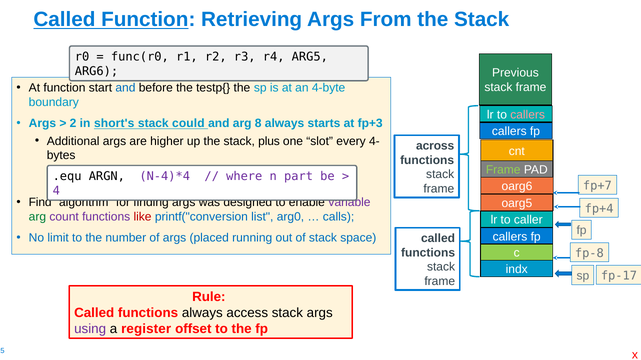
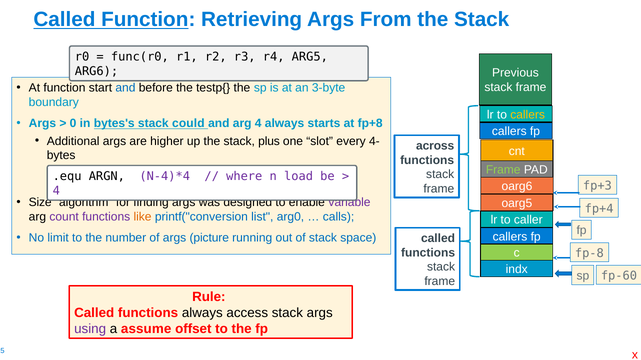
4-byte: 4-byte -> 3-byte (329, 88)
callers colour: pink -> yellow (528, 115)
2: 2 -> 0 (73, 124)
short's: short's -> bytes's (114, 124)
arg 8: 8 -> 4 (258, 124)
fp+3: fp+3 -> fp+8 (370, 124)
part: part -> load (299, 177)
fp+7: fp+7 -> fp+3 (597, 186)
Find: Find -> Size (40, 203)
arg colour: green -> black (37, 217)
like colour: red -> orange (143, 217)
placed: placed -> picture (209, 238)
fp-17: fp-17 -> fp-60 (619, 276)
register: register -> assume (146, 329)
